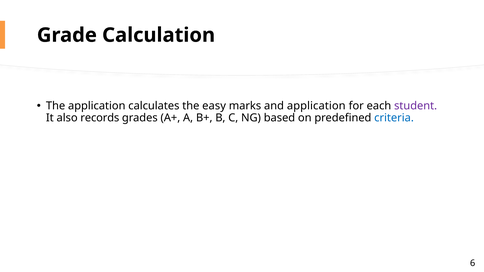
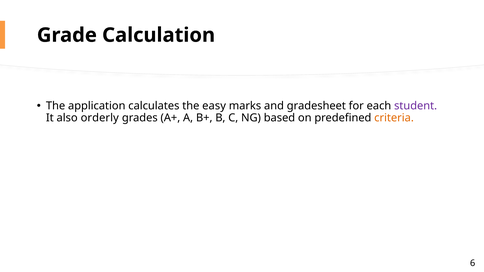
and application: application -> gradesheet (316, 106)
records: records -> orderly (100, 118)
criteria colour: blue -> orange (394, 118)
